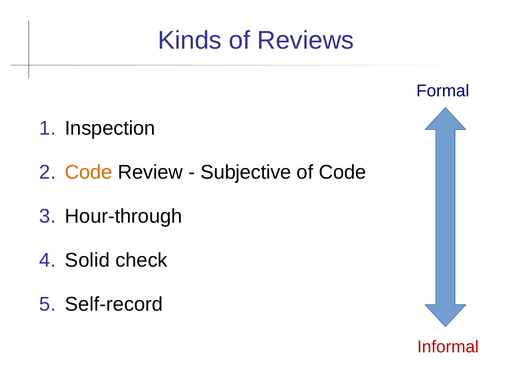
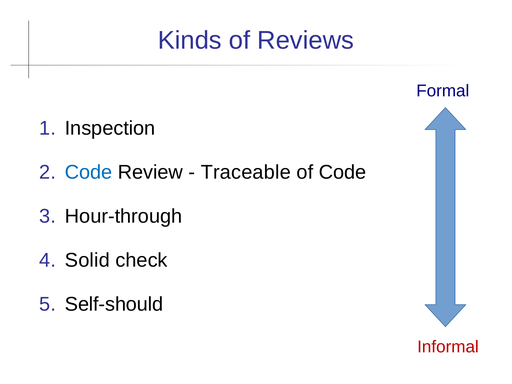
Code colour: orange -> blue (89, 172)
Subjective: Subjective -> Traceable (246, 172)
Self-record: Self-record -> Self-should (114, 304)
